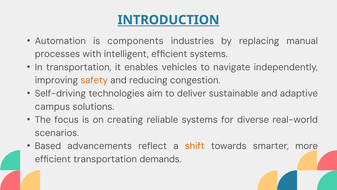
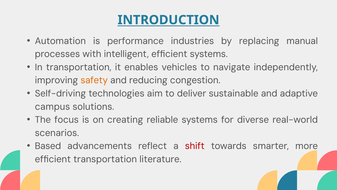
components: components -> performance (135, 41)
shift colour: orange -> red (195, 146)
demands: demands -> literature (160, 159)
